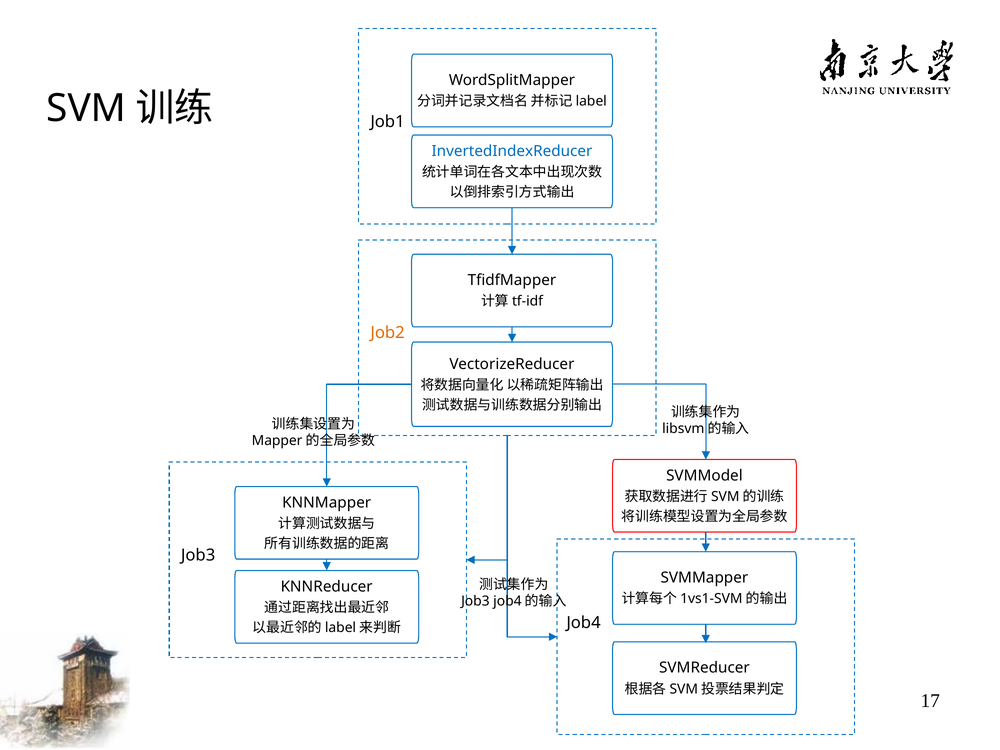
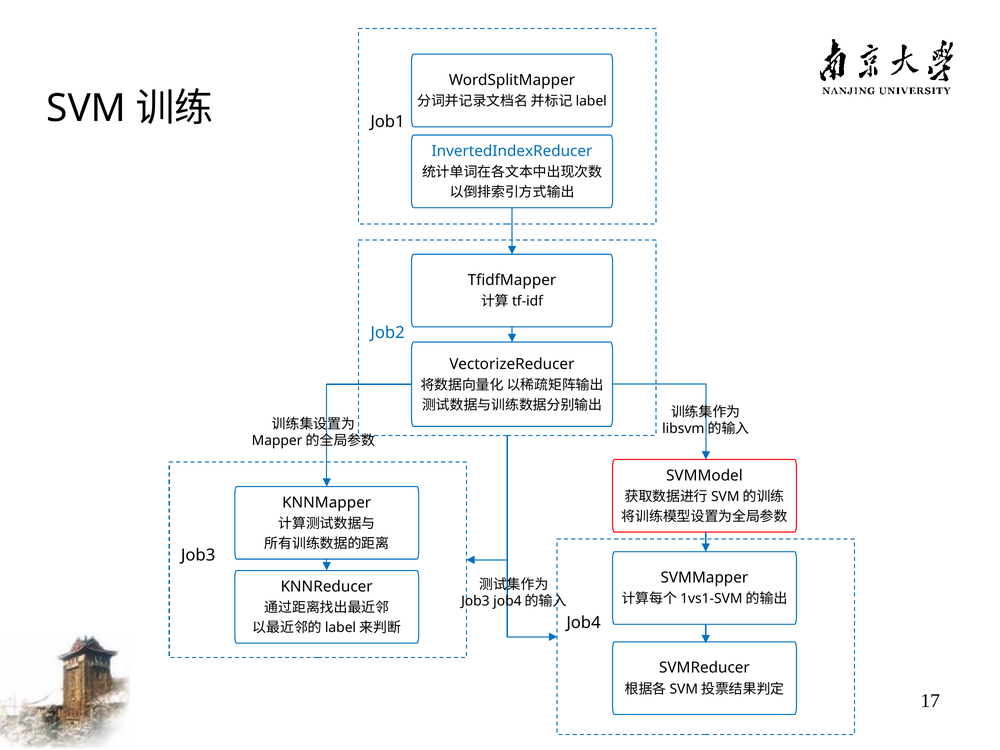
Job2 colour: orange -> blue (388, 333)
